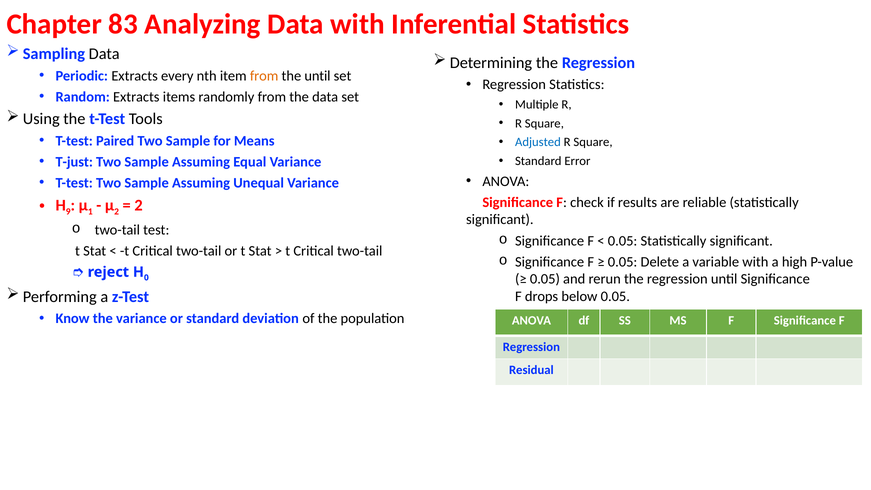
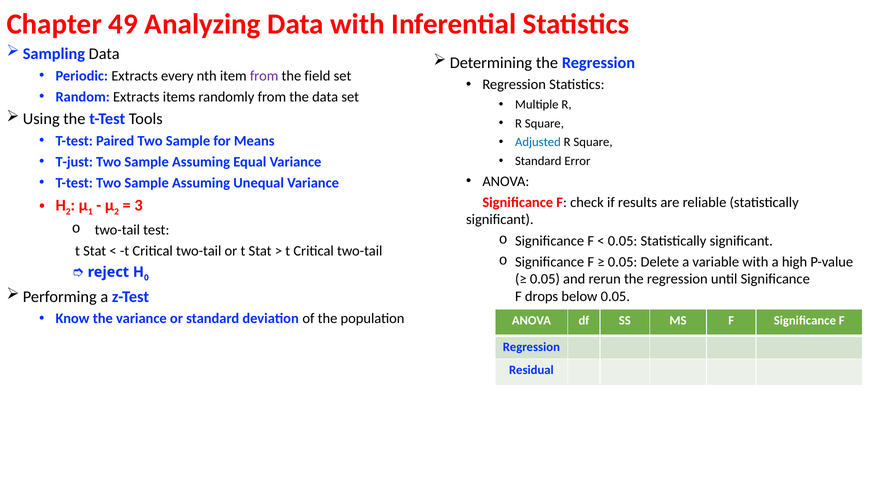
83: 83 -> 49 (123, 24)
from colour: orange -> purple (264, 76)
the until: until -> field (317, 76)
9: 9 -> 2 (68, 212)
2: 2 -> 3 (139, 205)
